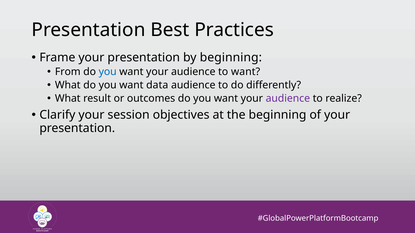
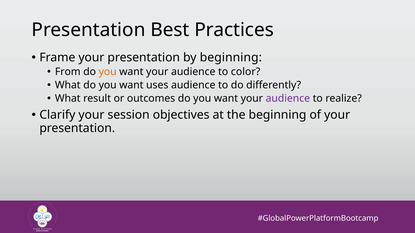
you colour: blue -> orange (108, 72)
to want: want -> color (246, 72)
data: data -> uses (157, 85)
